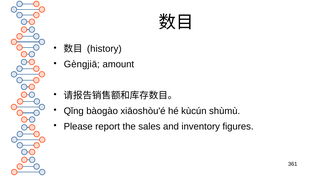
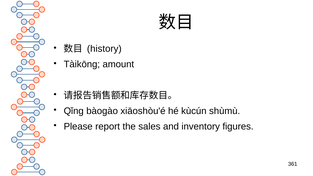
Gèngjiā: Gèngjiā -> Tàikōng (82, 64)
